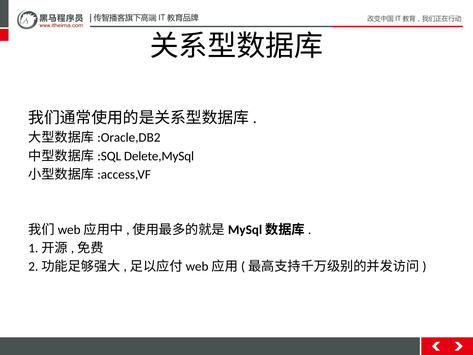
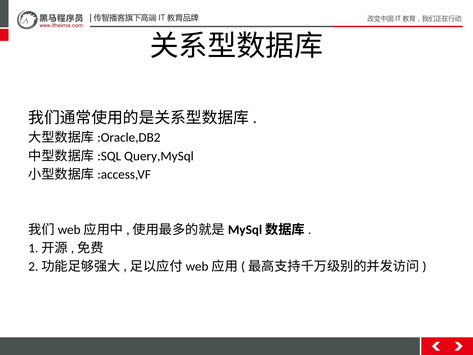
Delete,MySql: Delete,MySql -> Query,MySql (159, 156)
